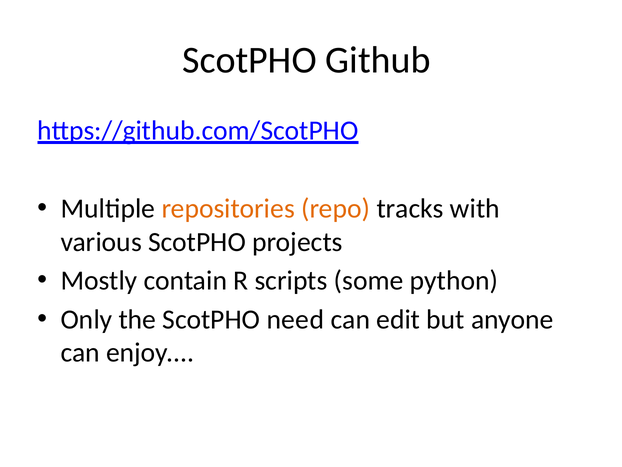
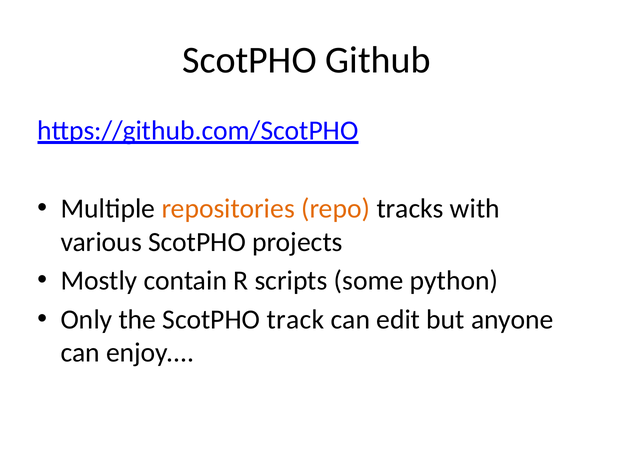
need: need -> track (295, 319)
